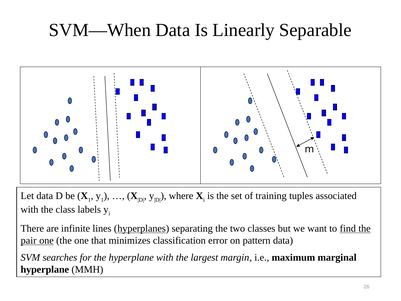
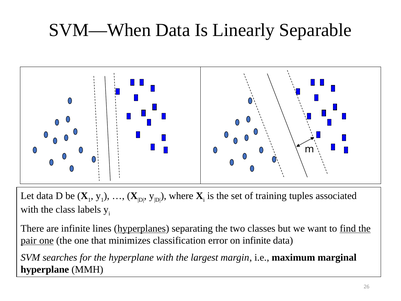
on pattern: pattern -> infinite (257, 240)
